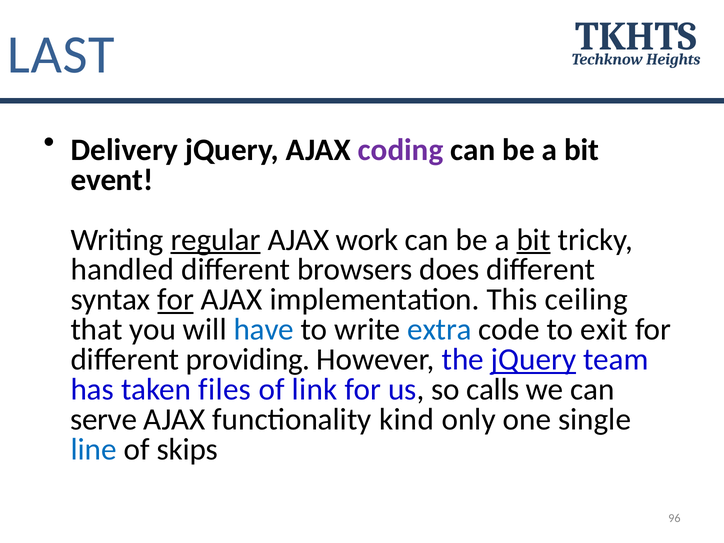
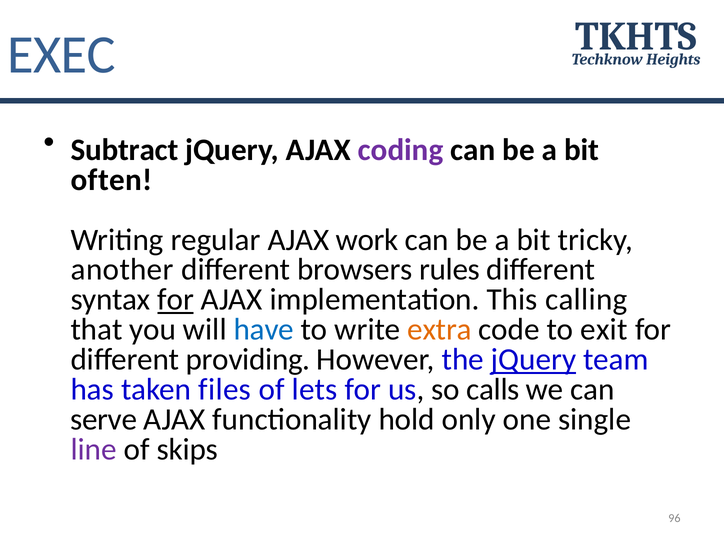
LAST: LAST -> EXEC (61, 55)
Delivery: Delivery -> Subtract (124, 150)
event: event -> often (112, 180)
regular underline: present -> none (216, 240)
bit underline: present -> none (534, 240)
handled: handled -> another (122, 270)
does: does -> rules (449, 270)
ceiling: ceiling -> calling (586, 300)
extra colour: blue -> orange (439, 330)
link: link -> lets (315, 389)
kind: kind -> hold (407, 419)
line colour: blue -> purple (94, 449)
